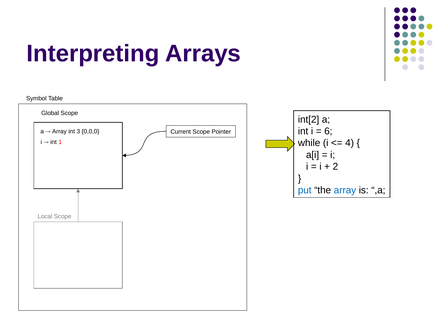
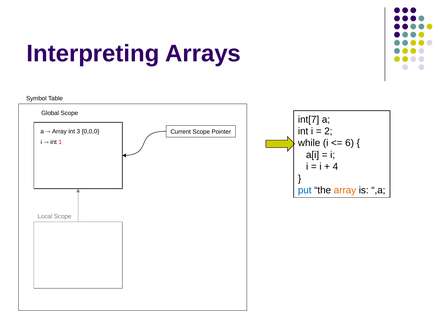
int[2: int[2 -> int[7 (309, 119)
6: 6 -> 2 (328, 131)
4: 4 -> 6 (350, 143)
2: 2 -> 4 (335, 166)
array colour: blue -> orange (345, 190)
